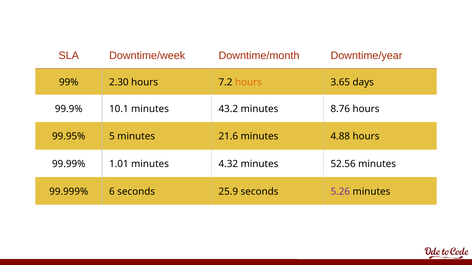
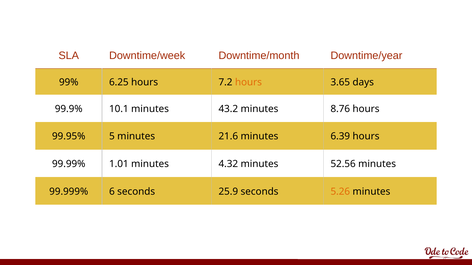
2.30: 2.30 -> 6.25 (119, 82)
4.88: 4.88 -> 6.39 (340, 137)
5.26 colour: purple -> orange (340, 192)
